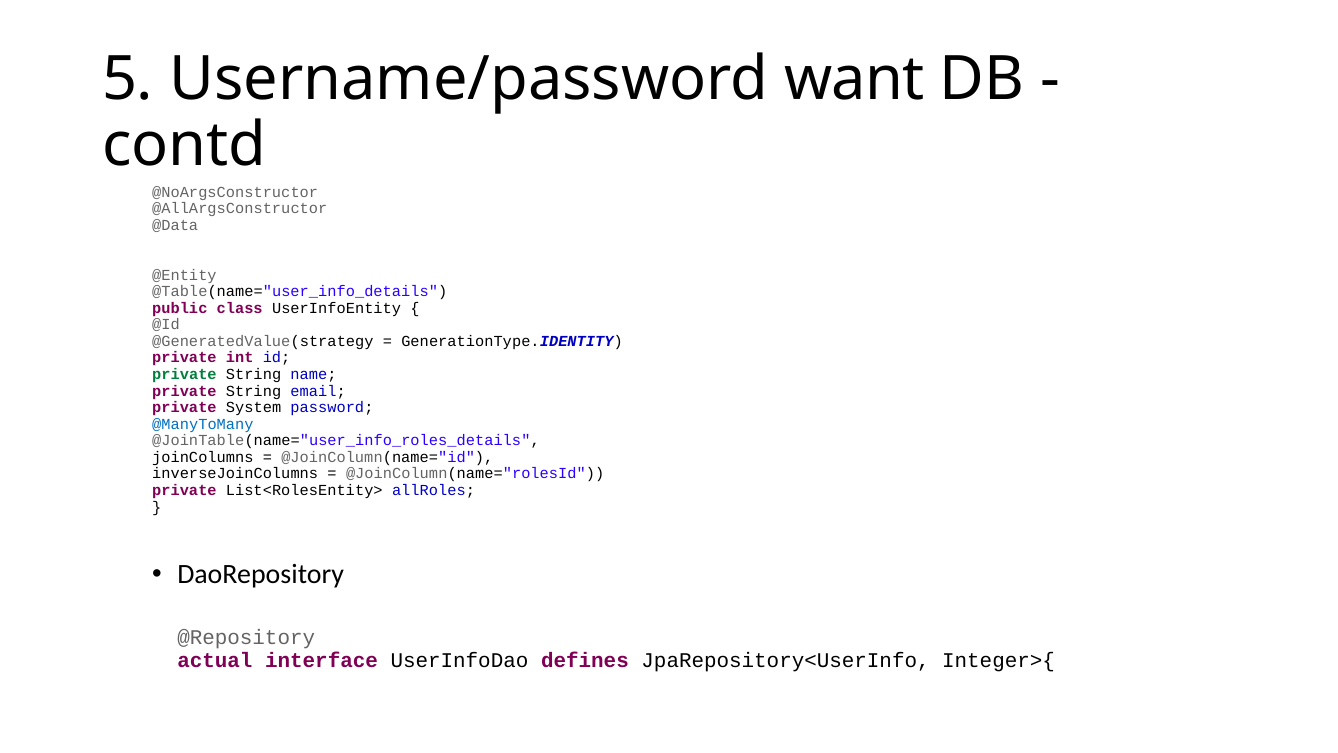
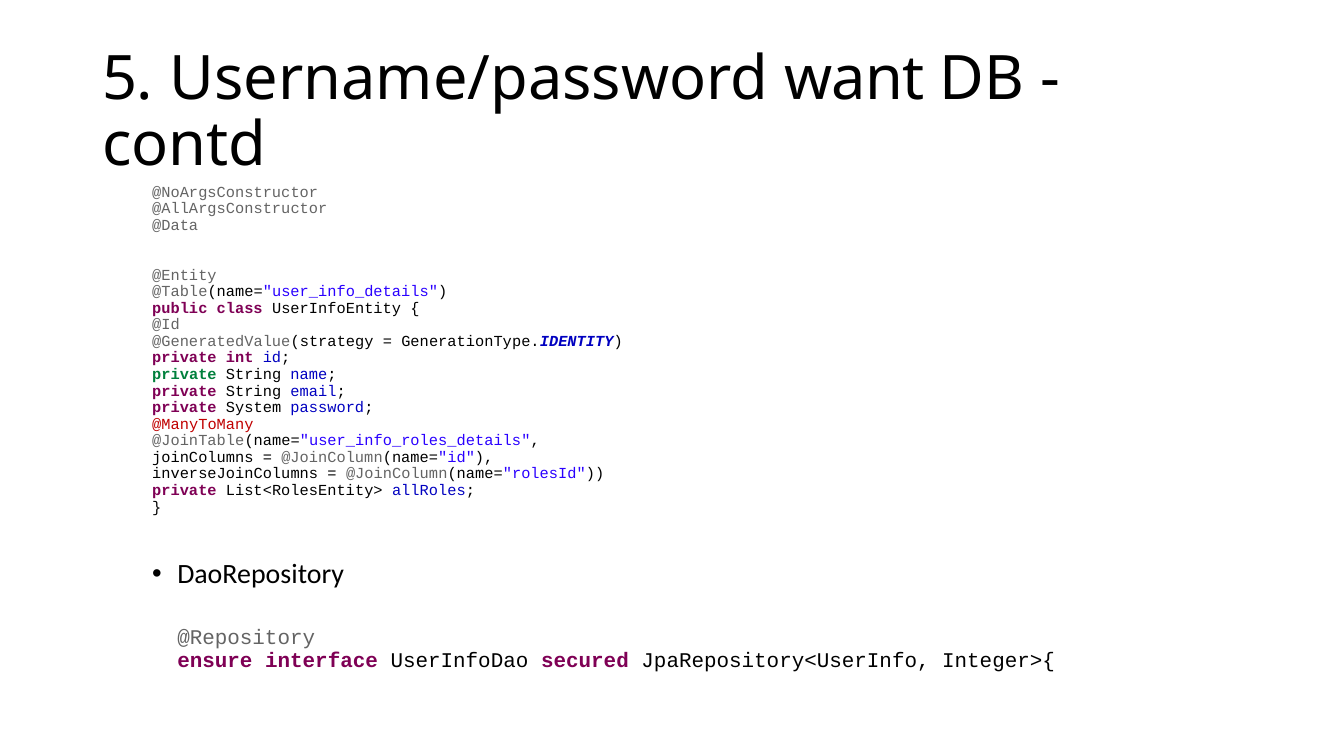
@ManyToMany colour: blue -> red (203, 424)
actual: actual -> ensure (215, 660)
defines: defines -> secured (585, 660)
